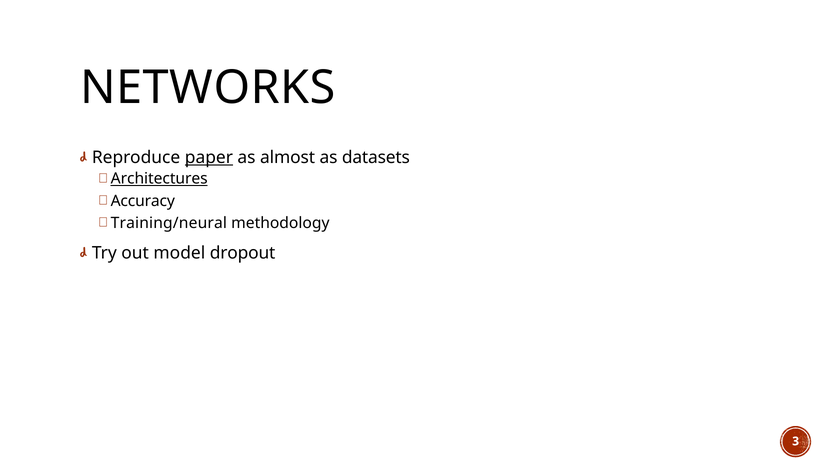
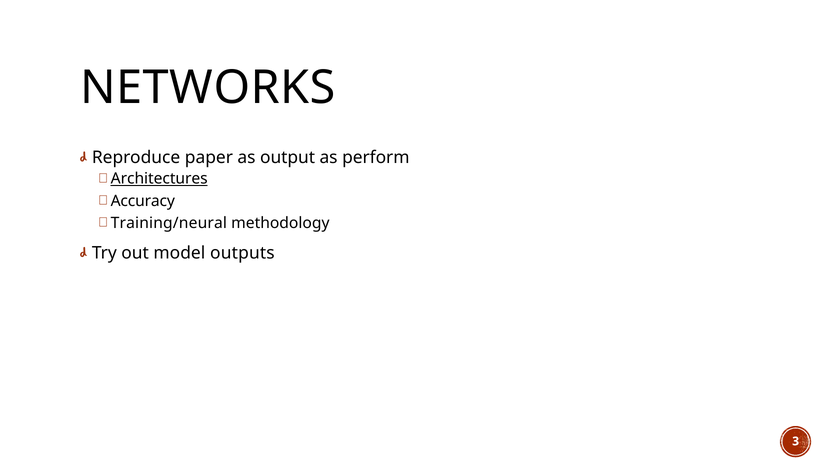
paper underline: present -> none (209, 158)
almost: almost -> output (288, 158)
datasets: datasets -> perform (376, 158)
dropout: dropout -> outputs (242, 253)
